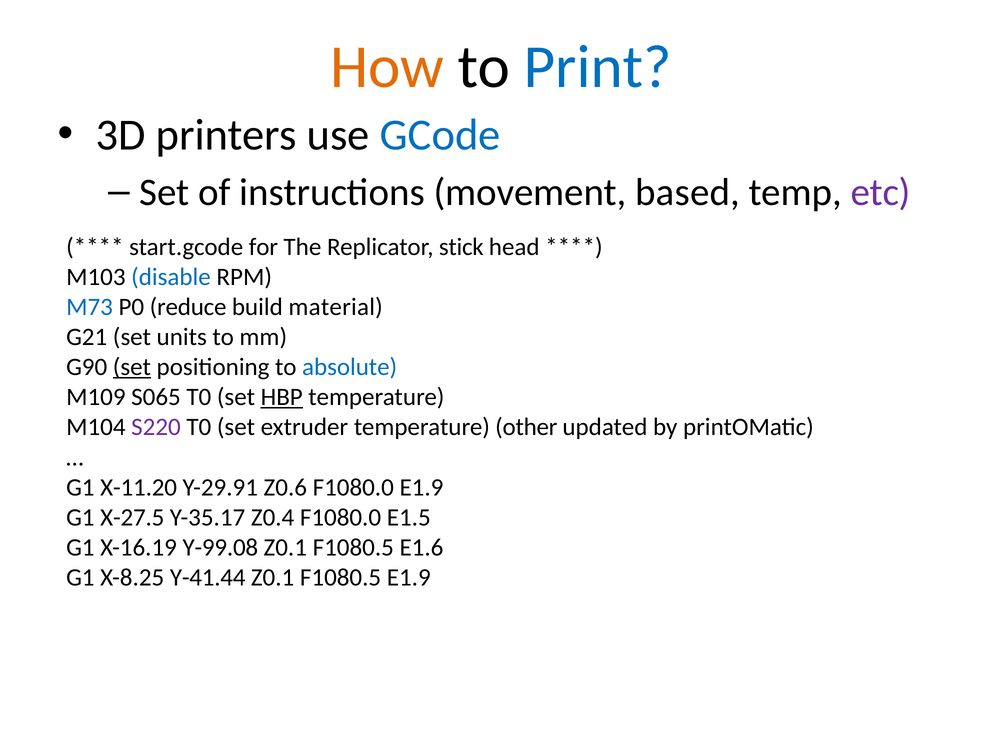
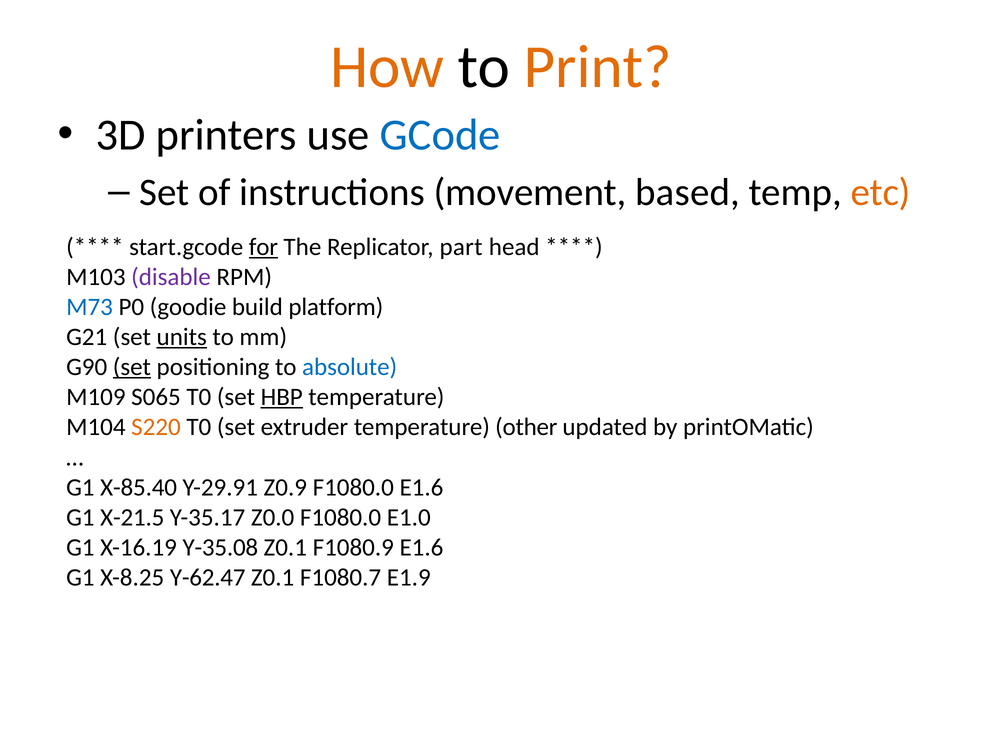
Print colour: blue -> orange (598, 67)
etc colour: purple -> orange (881, 193)
for underline: none -> present (263, 247)
stick: stick -> part (461, 247)
disable colour: blue -> purple (171, 277)
reduce: reduce -> goodie (188, 307)
material: material -> platform (336, 307)
units underline: none -> present (182, 337)
S220 colour: purple -> orange (156, 427)
X-11.20: X-11.20 -> X-85.40 (139, 488)
Z0.6: Z0.6 -> Z0.9 (285, 488)
F1080.0 E1.9: E1.9 -> E1.6 (421, 488)
X-27.5: X-27.5 -> X-21.5 (132, 518)
Z0.4: Z0.4 -> Z0.0 (273, 518)
E1.5: E1.5 -> E1.0 (409, 518)
Y-99.08: Y-99.08 -> Y-35.08 (220, 548)
F1080.5: F1080.5 -> F1080.9 (353, 548)
Y-41.44: Y-41.44 -> Y-62.47 (208, 578)
F1080.5: F1080.5 -> F1080.7 (341, 578)
